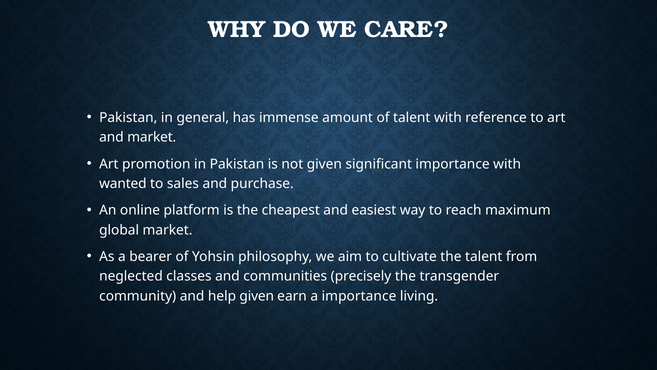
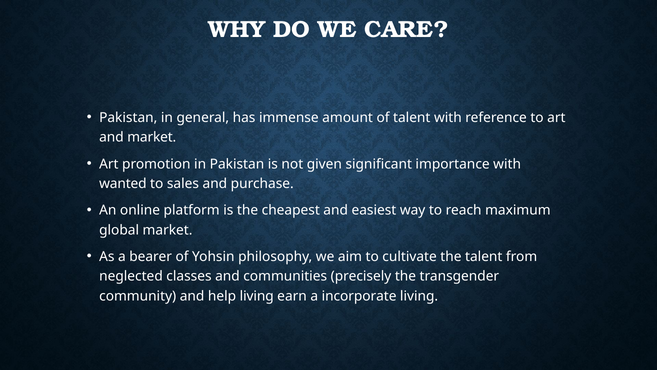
help given: given -> living (257, 296)
a importance: importance -> incorporate (359, 296)
